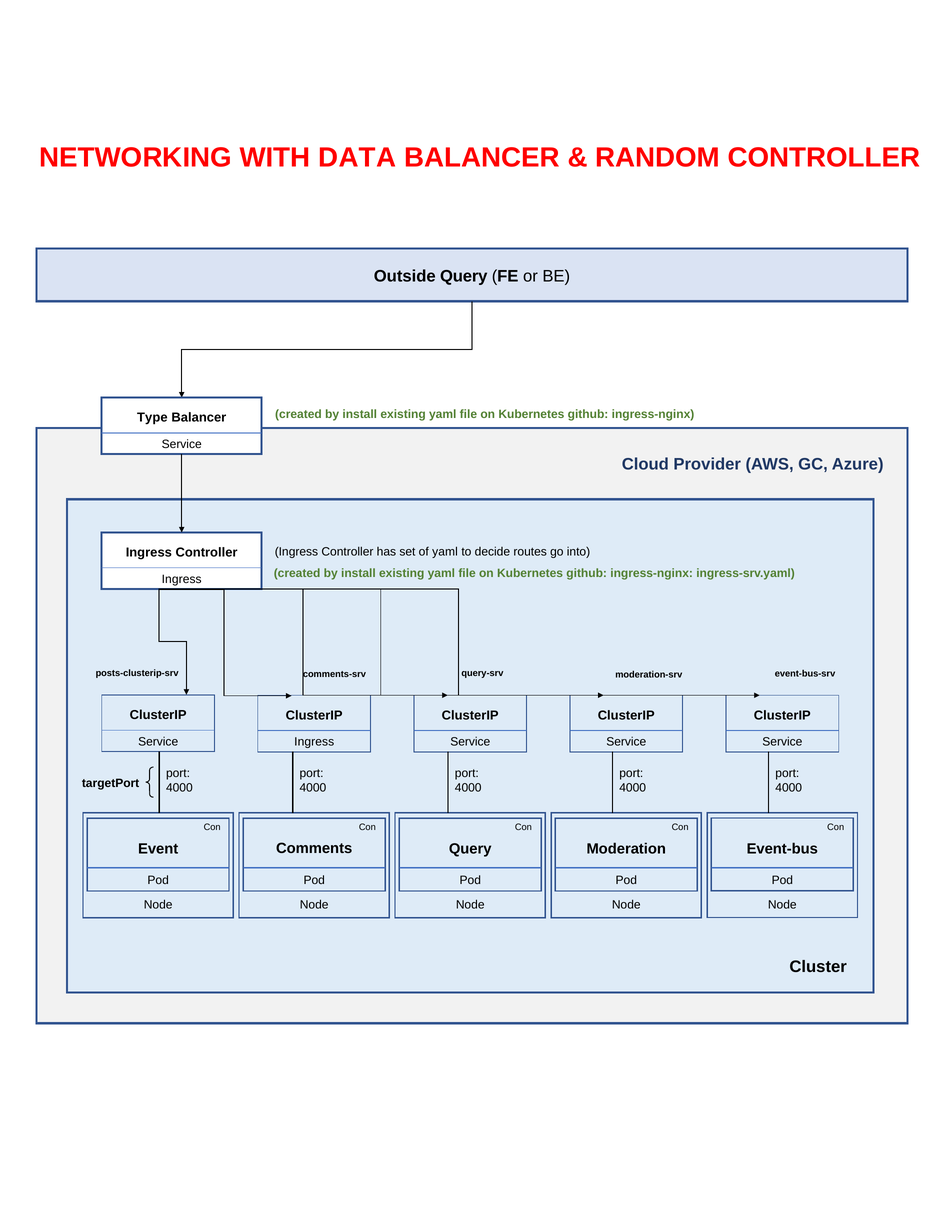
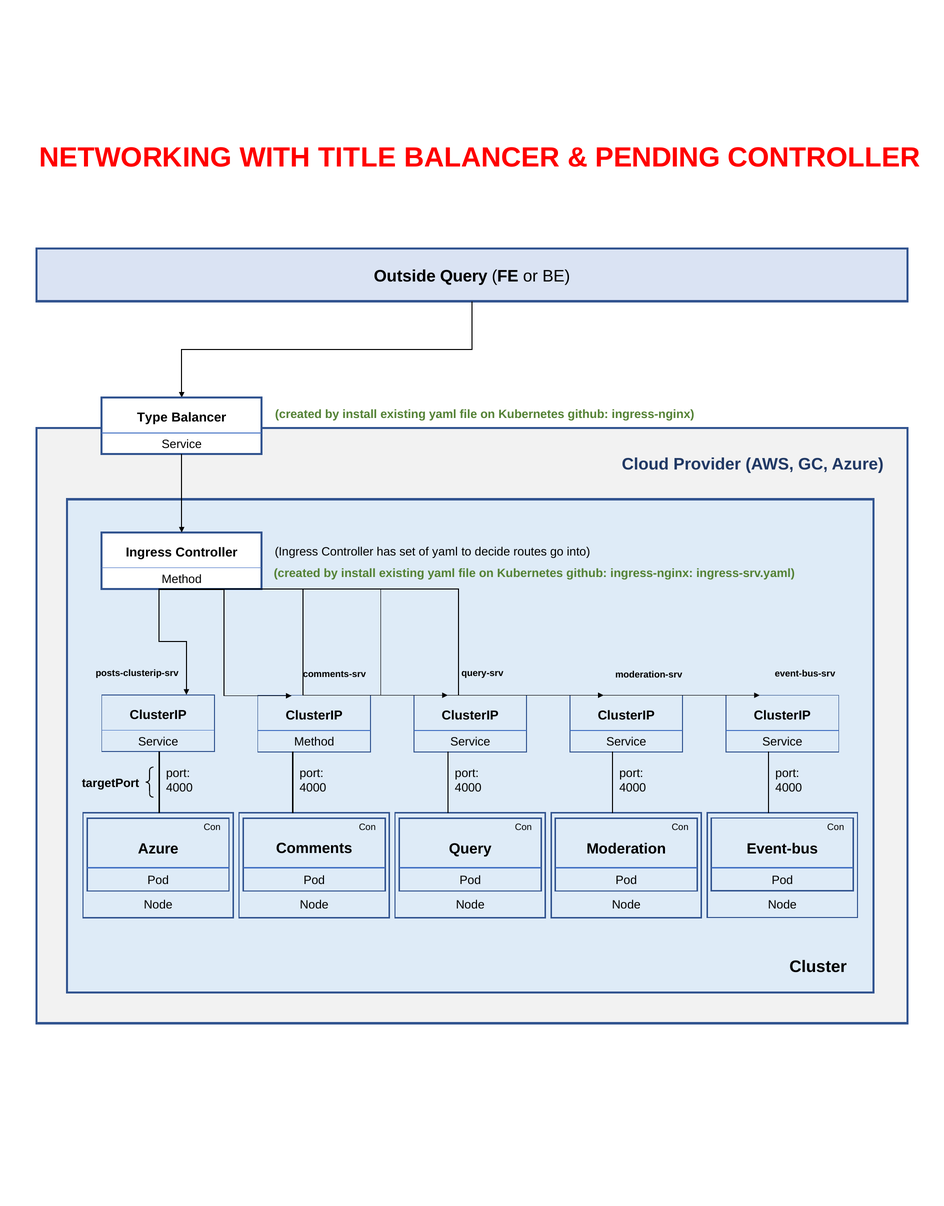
DATA: DATA -> TITLE (357, 158)
RANDOM: RANDOM -> PENDING (658, 158)
Ingress: Ingress -> Method (182, 579)
Ingress: Ingress -> Method (314, 742)
Event: Event -> Azure (158, 849)
